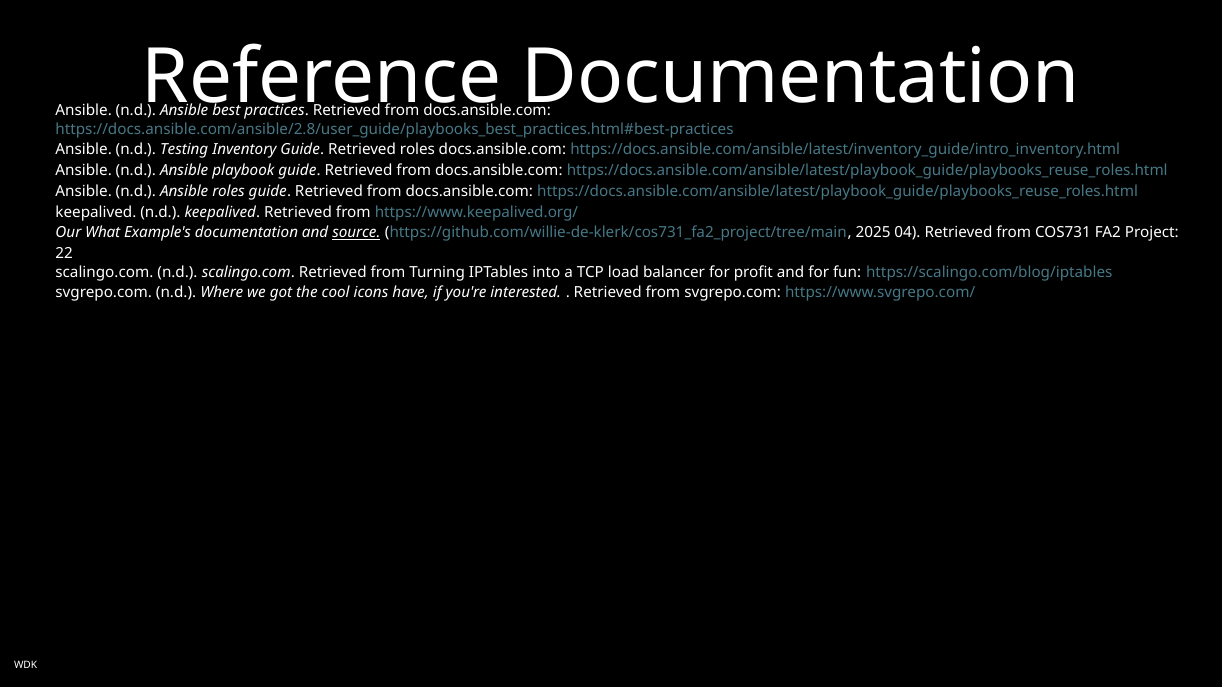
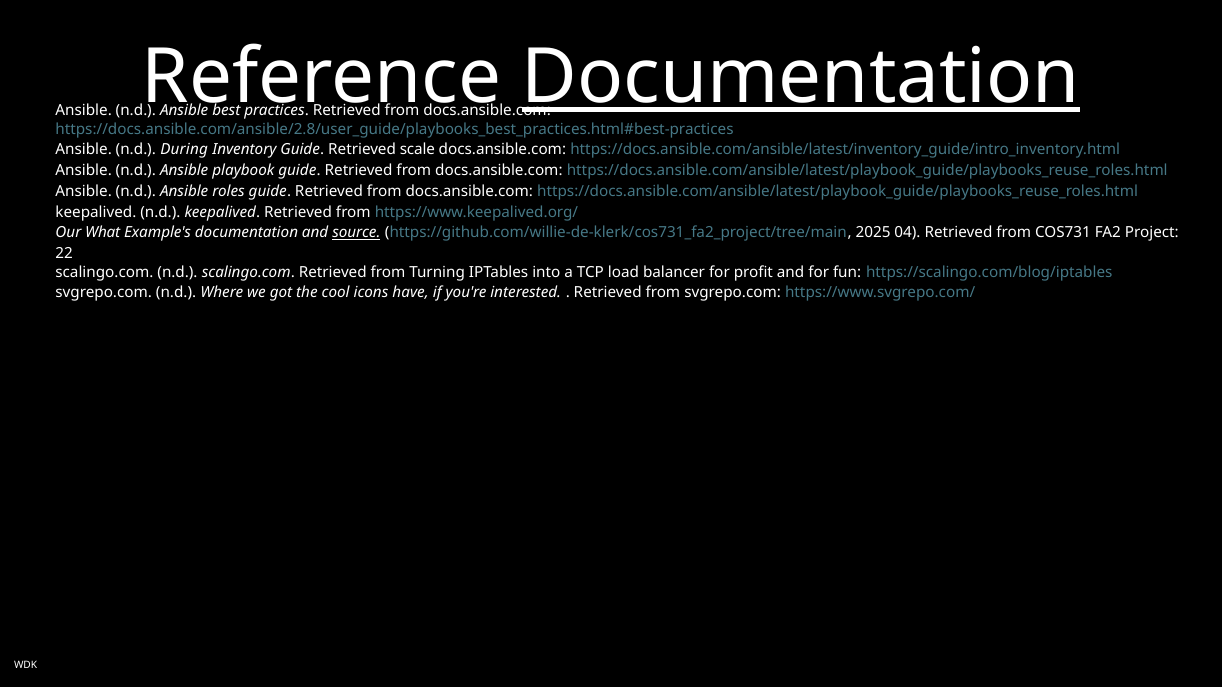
Documentation underline: none -> present (801, 77)
Testing: Testing -> During (184, 150)
Retrieved roles: roles -> scale (417, 150)
